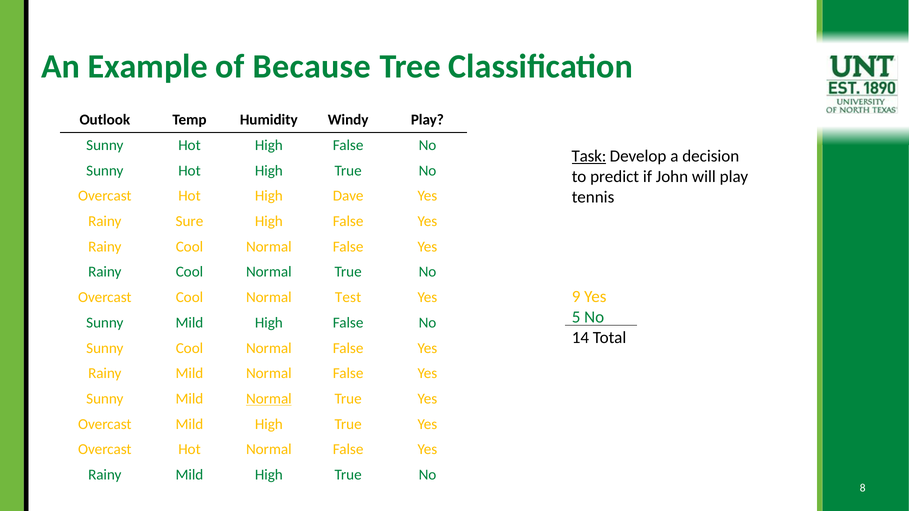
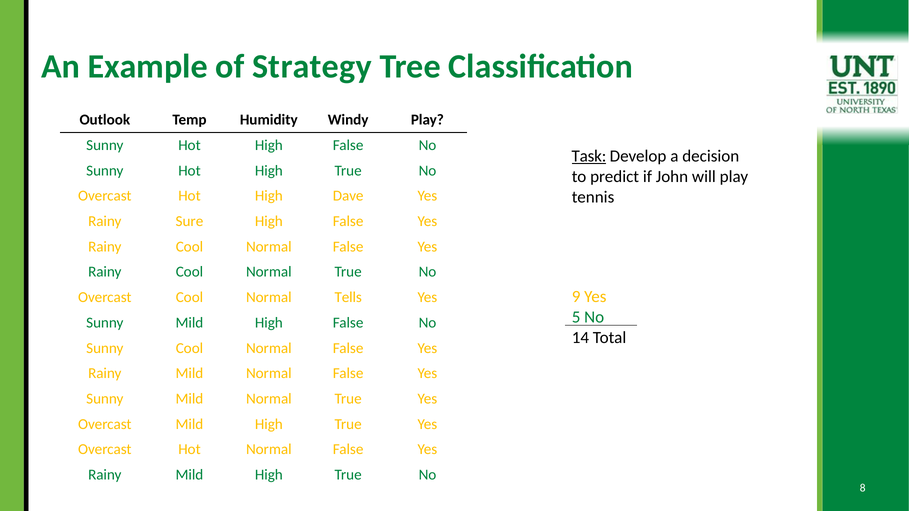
Because: Because -> Strategy (312, 67)
Test: Test -> Tells (348, 297)
Normal underline: present -> none (269, 399)
